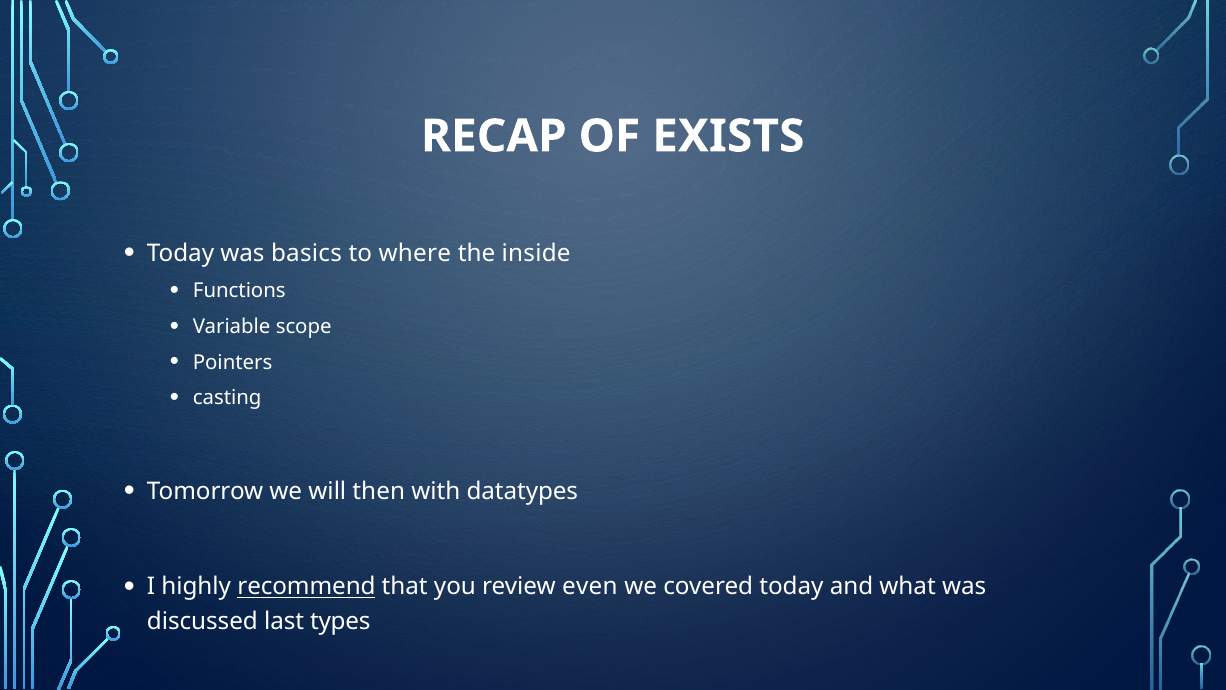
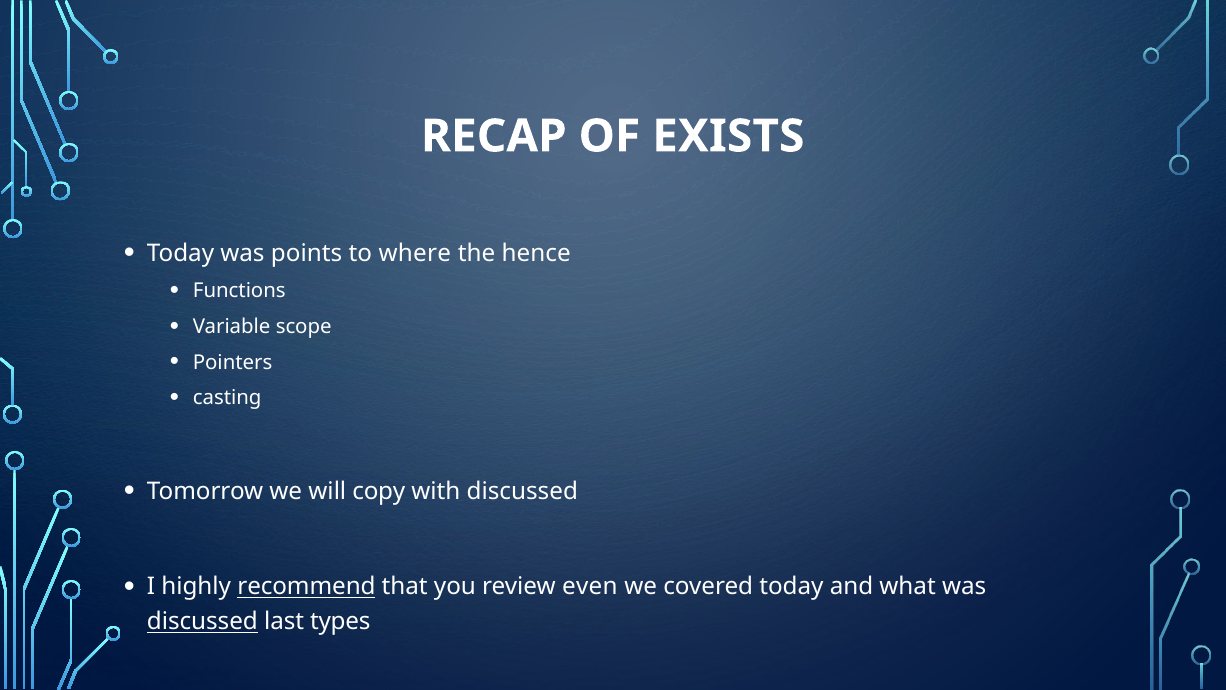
basics: basics -> points (307, 253)
inside: inside -> hence (536, 253)
then: then -> copy (379, 491)
with datatypes: datatypes -> discussed (522, 491)
discussed underline: none -> present (202, 622)
